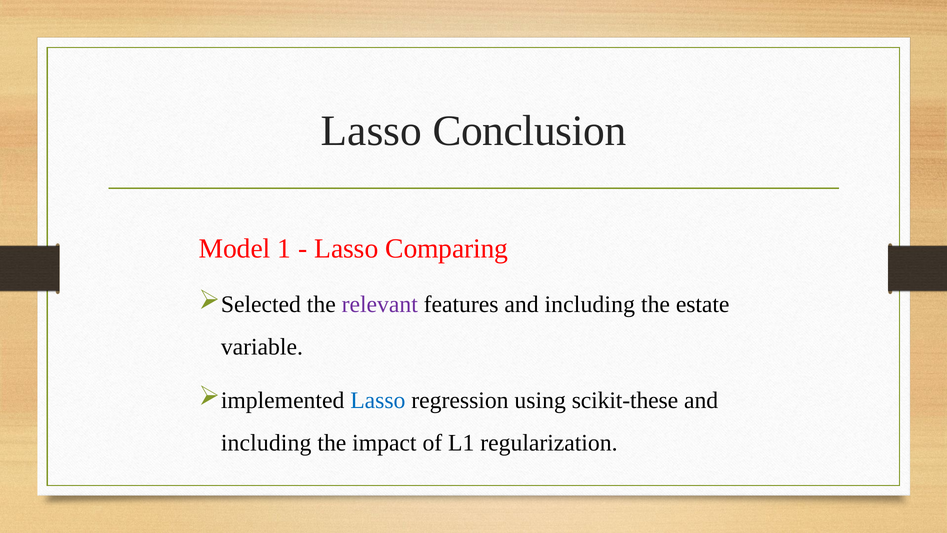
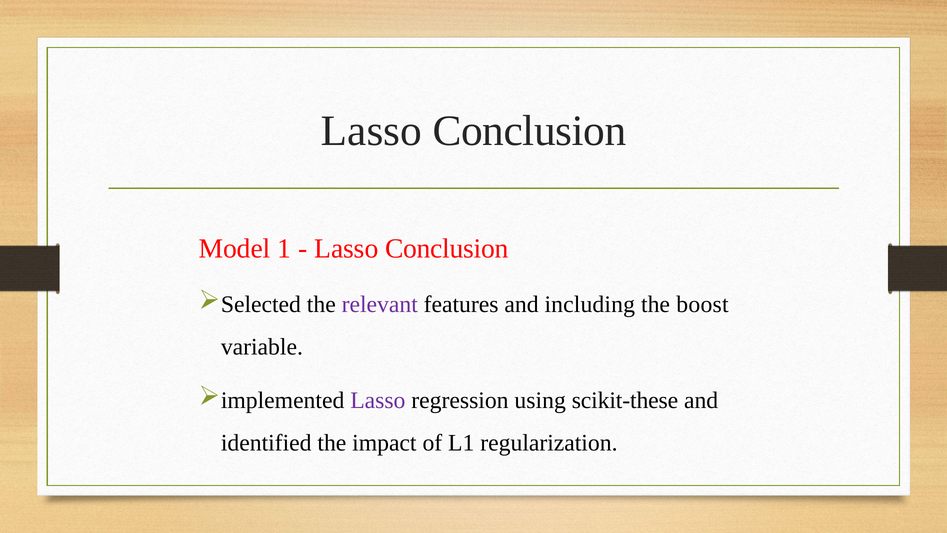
Comparing: Comparing -> Conclusion (447, 249)
estate: estate -> boost (702, 304)
Lasso colour: blue -> purple (378, 400)
including: including -> identified (266, 443)
